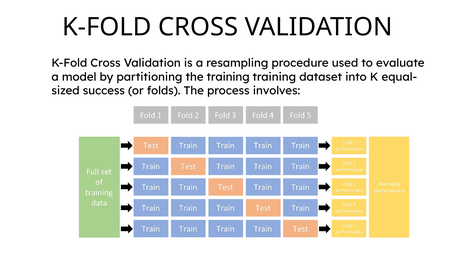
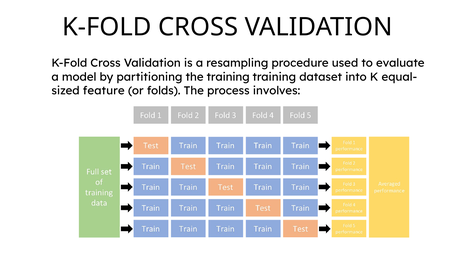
success: success -> feature (104, 91)
